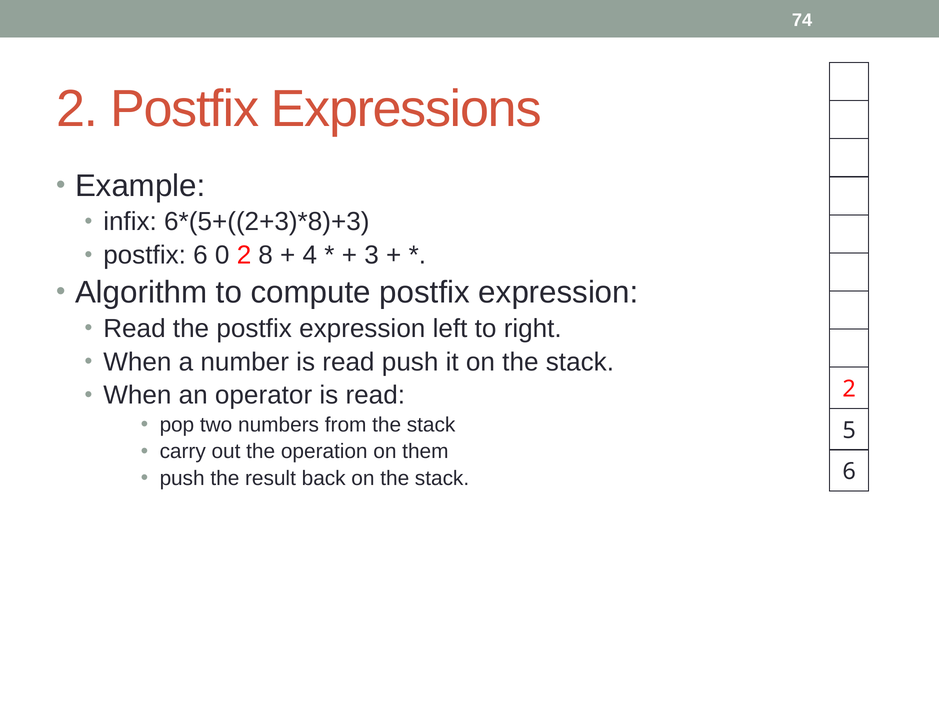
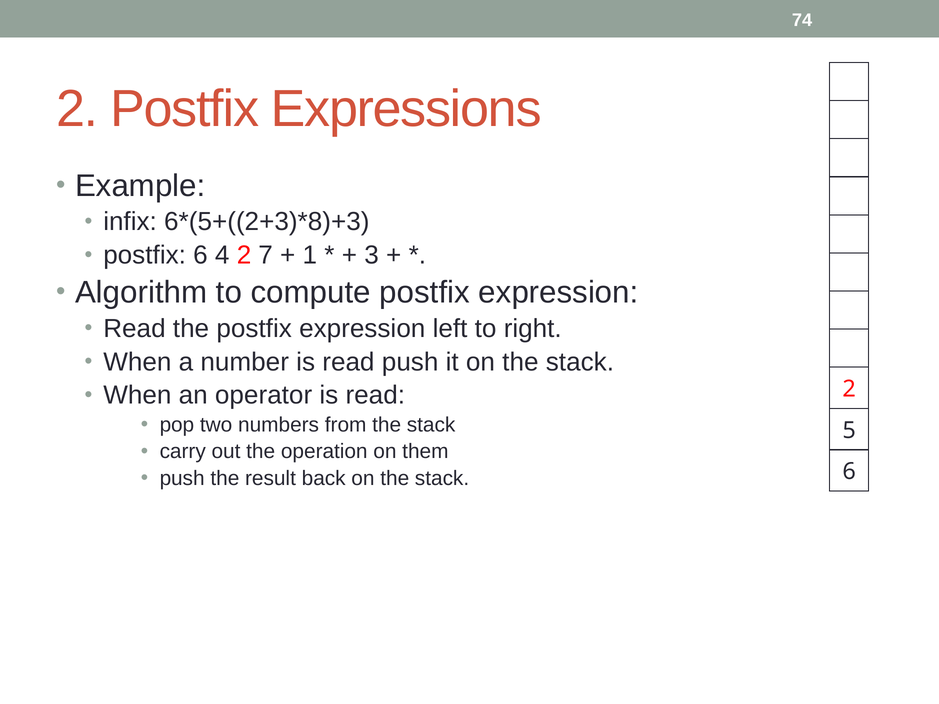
0: 0 -> 4 (222, 255)
8: 8 -> 7 (266, 255)
4: 4 -> 1 (310, 255)
